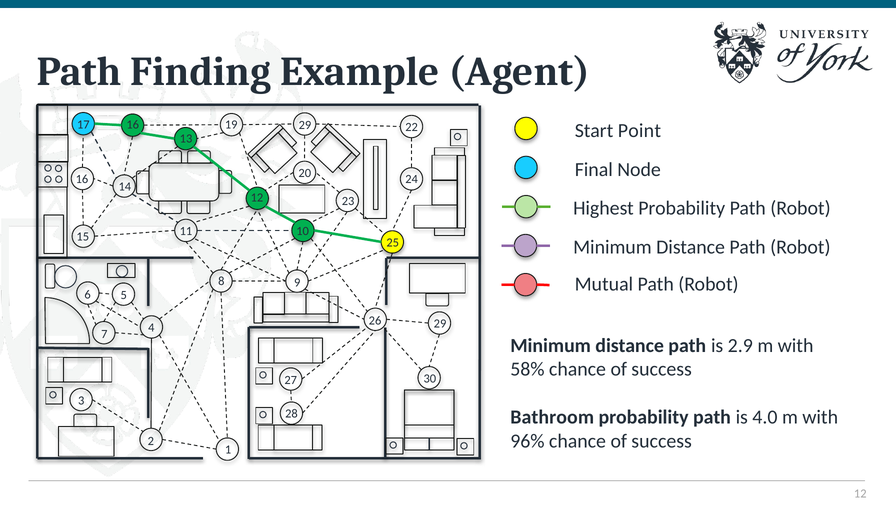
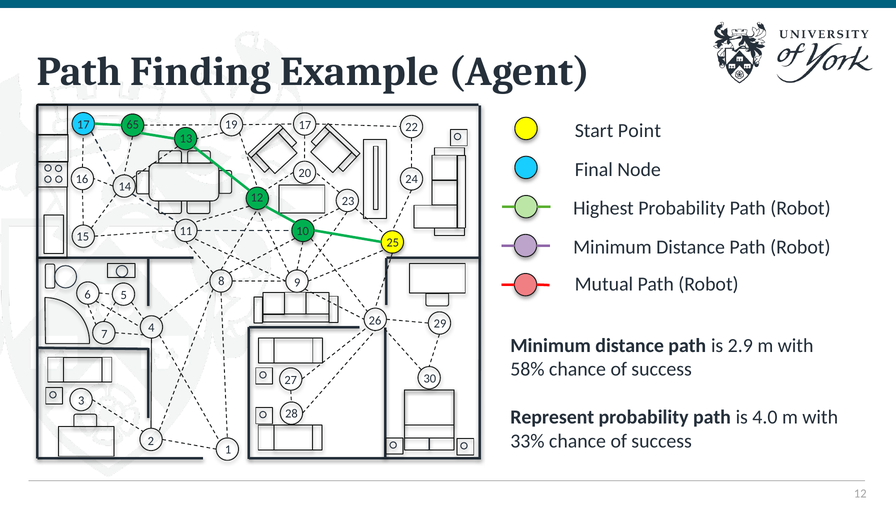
17 16: 16 -> 65 (133, 124)
19 29: 29 -> 17 (305, 125)
Bathroom: Bathroom -> Represent (552, 417)
96%: 96% -> 33% (527, 441)
